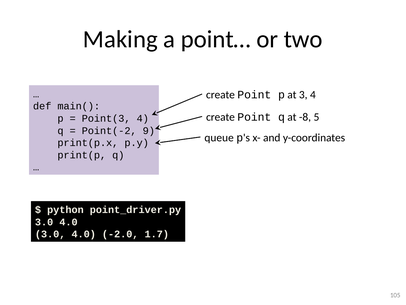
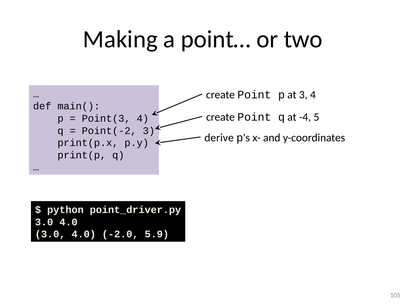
-8: -8 -> -4 (305, 117)
Point(-2 9: 9 -> 3 (149, 130)
queue: queue -> derive (219, 138)
1.7: 1.7 -> 5.9 (157, 234)
